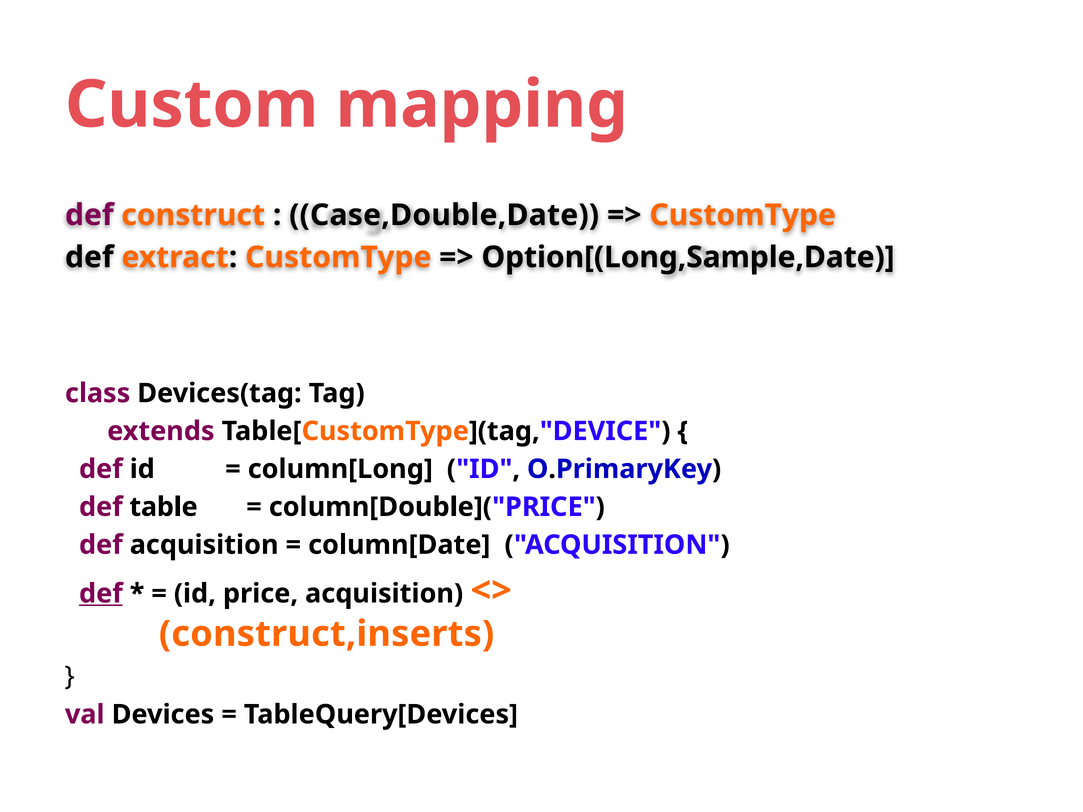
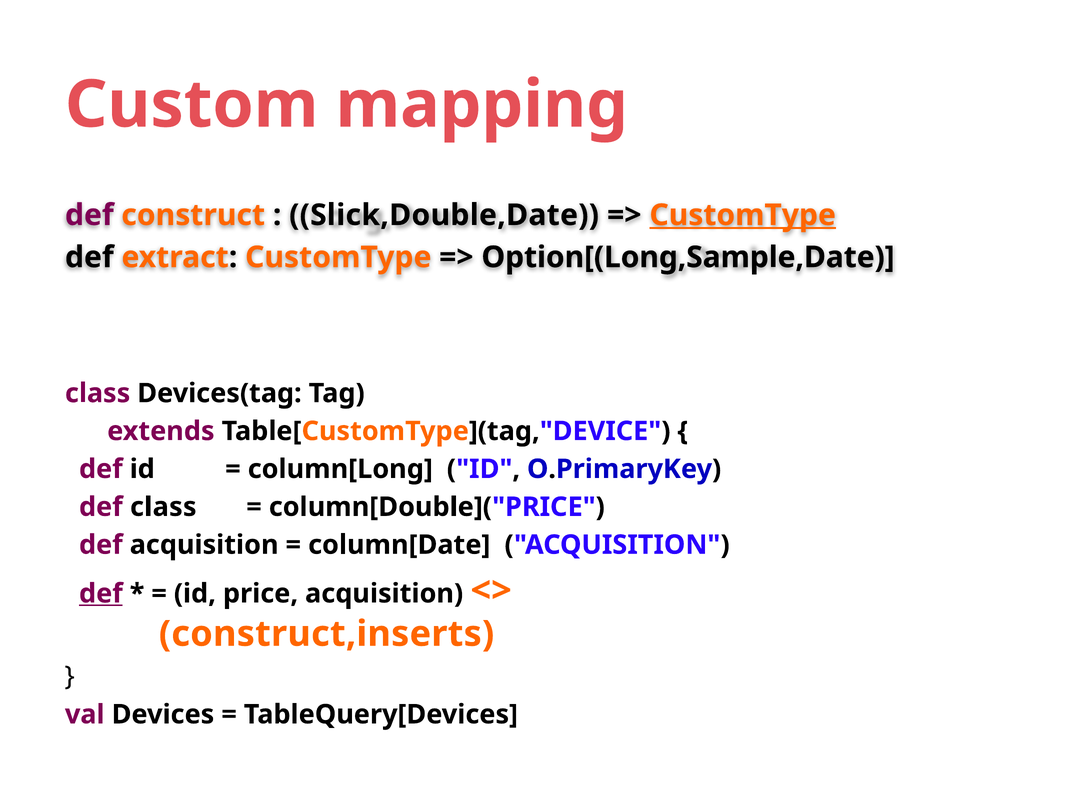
Case,Double,Date: Case,Double,Date -> Slick,Double,Date (444, 215)
CustomType underline: none -> present (743, 215)
def table: table -> class (163, 507)
